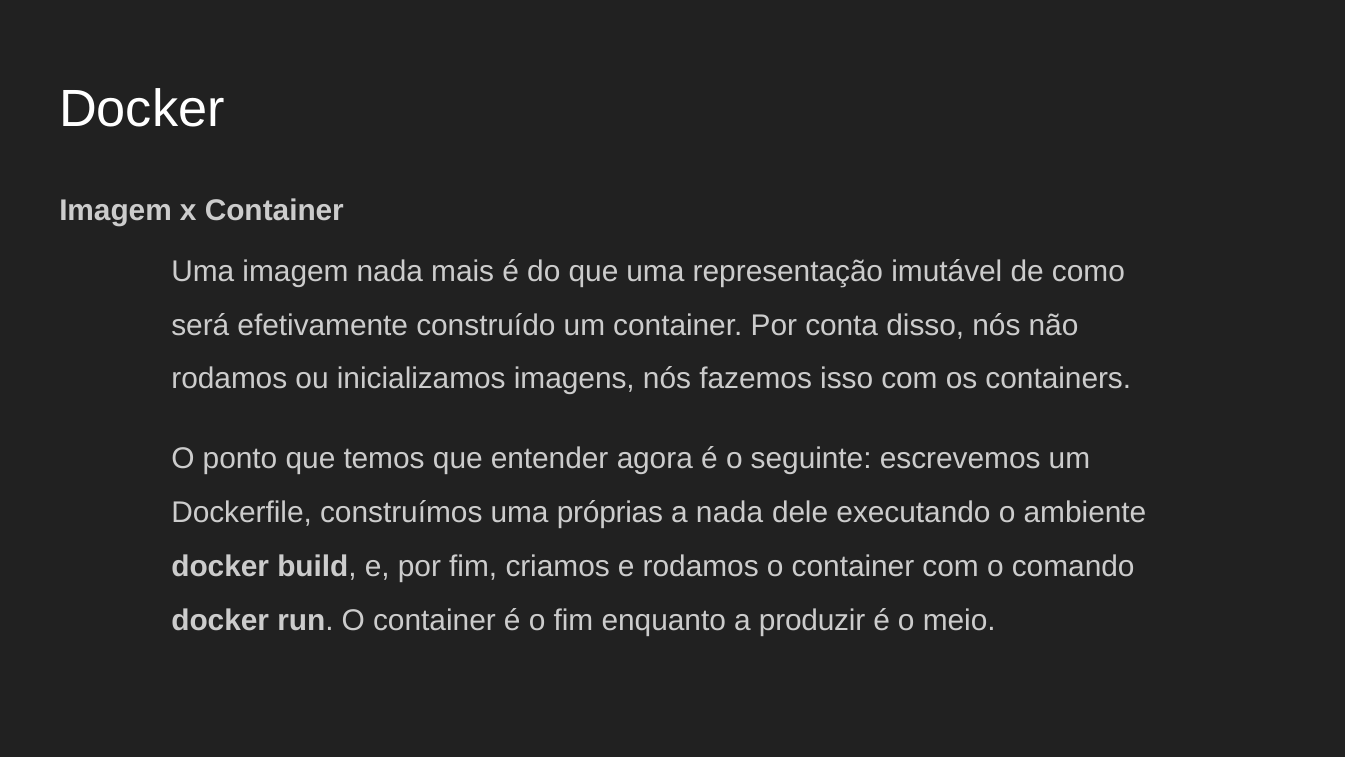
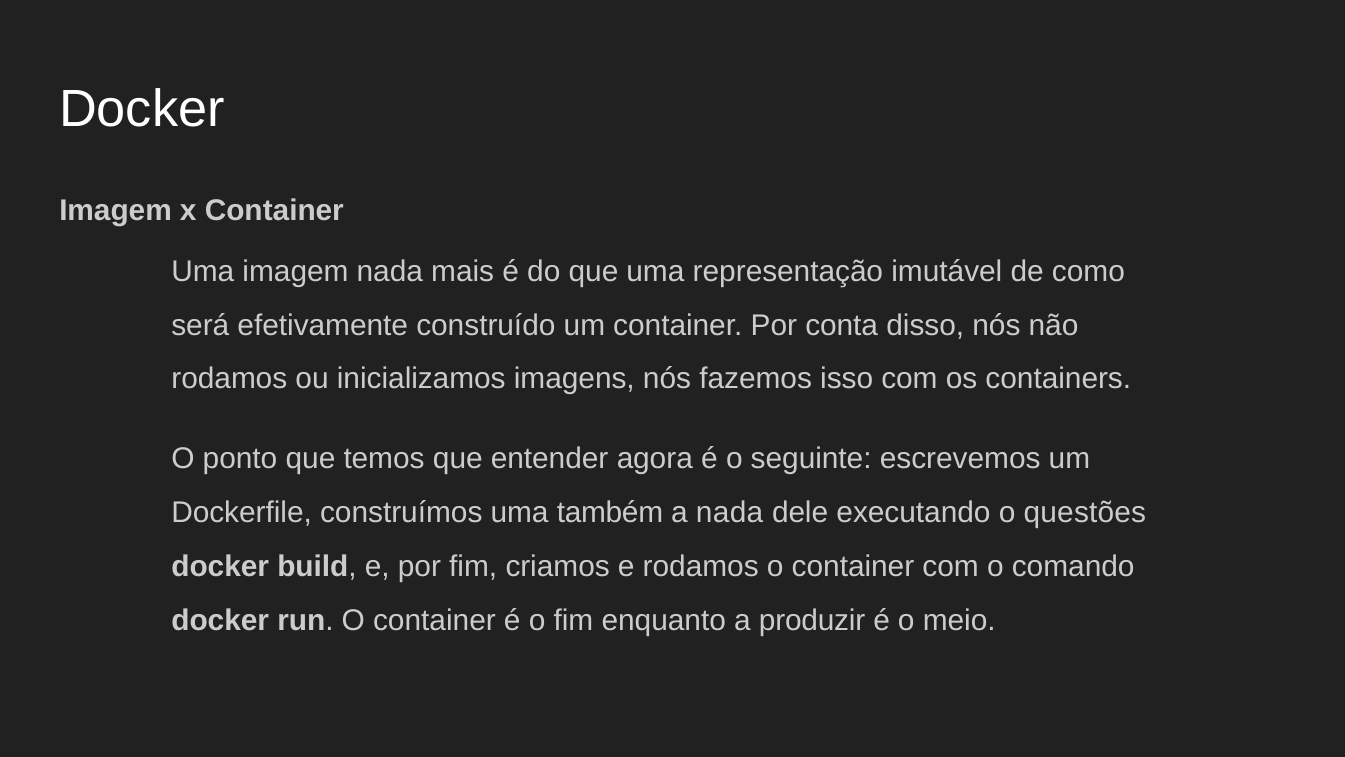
próprias: próprias -> também (610, 512)
ambiente: ambiente -> questões (1085, 512)
